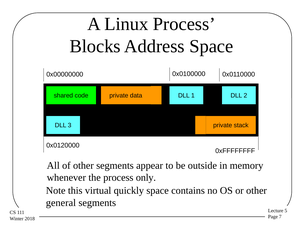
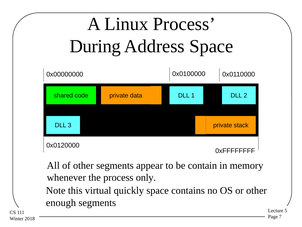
Blocks: Blocks -> During (95, 46)
outside: outside -> contain (202, 165)
general: general -> enough (61, 202)
